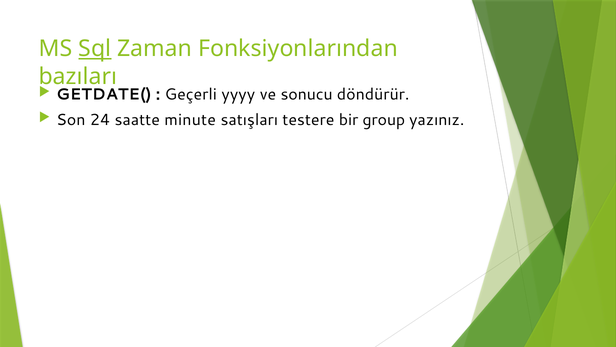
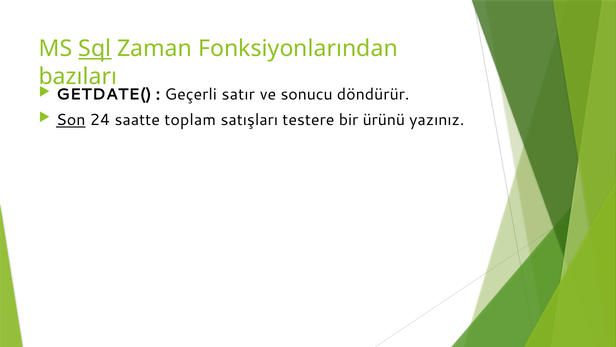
yyyy: yyyy -> satır (238, 94)
Son underline: none -> present (71, 120)
minute: minute -> toplam (190, 120)
group: group -> ürünü (384, 120)
